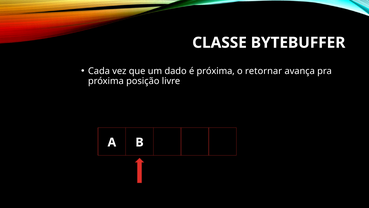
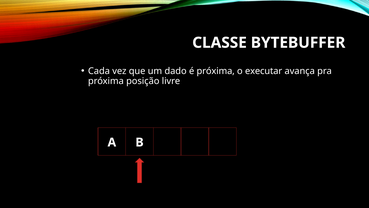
retornar: retornar -> executar (264, 71)
